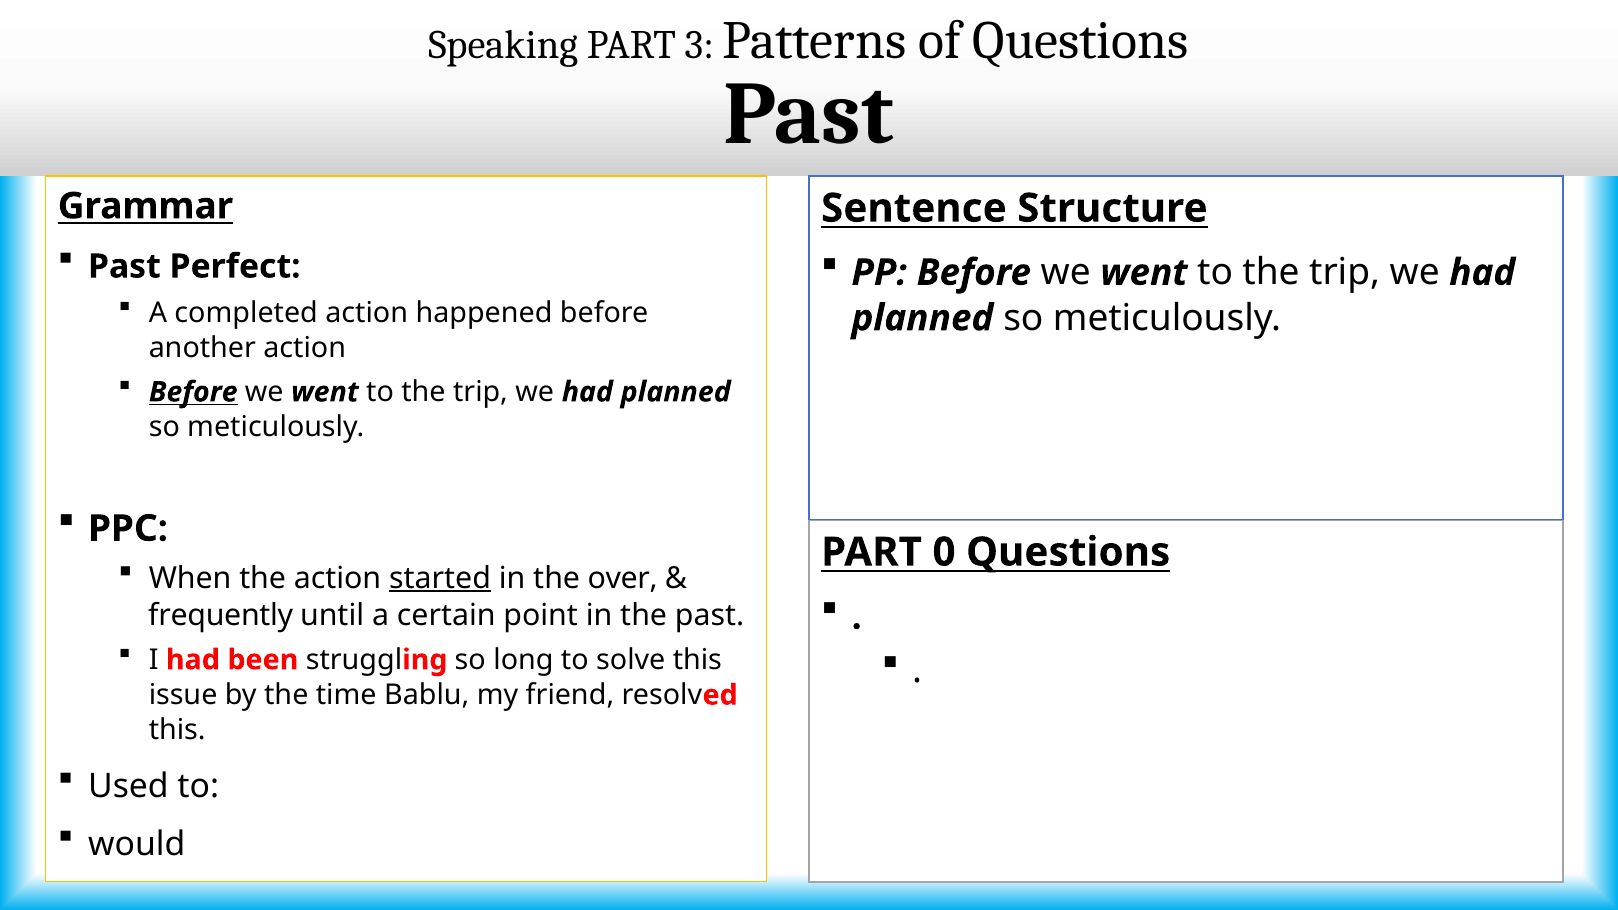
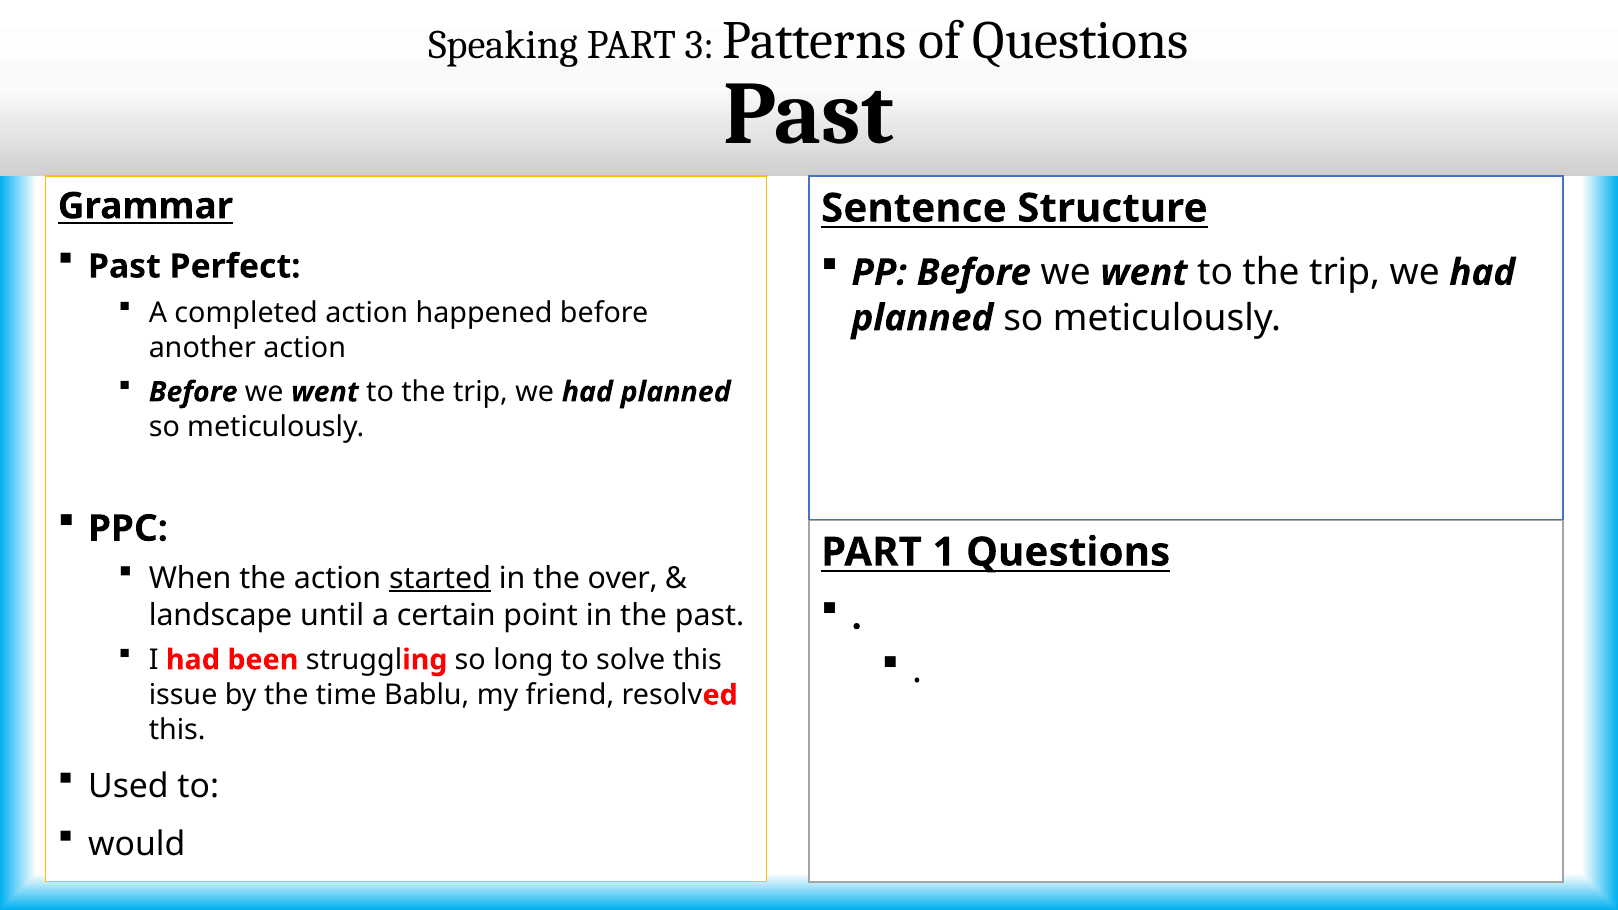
Before underline: present -> none (193, 392)
0: 0 -> 1 (944, 552)
frequently: frequently -> landscape (221, 615)
